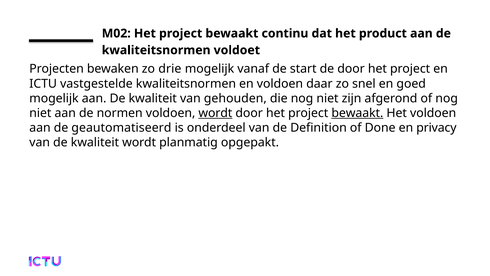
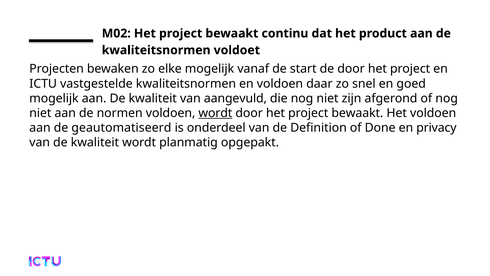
drie: drie -> elke (170, 69)
gehouden: gehouden -> aangevuld (235, 98)
bewaakt underline: present -> none (357, 113)
